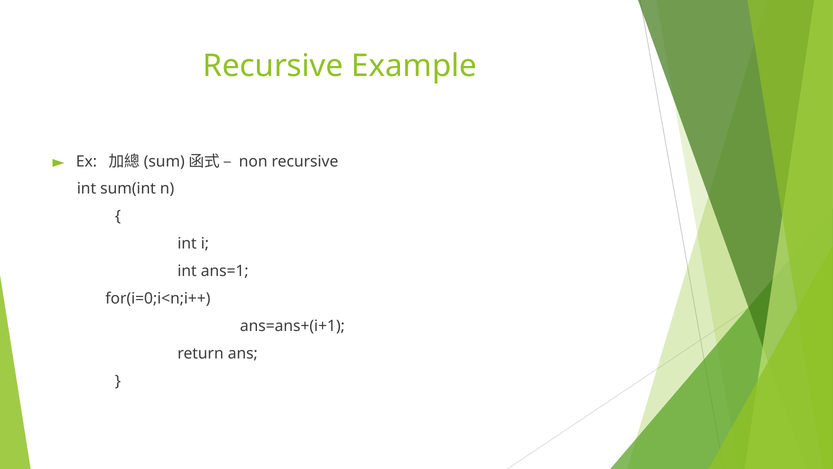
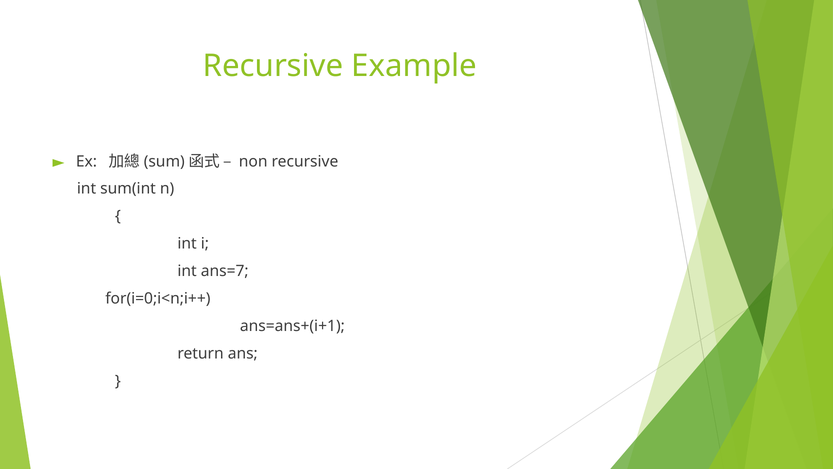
ans=1: ans=1 -> ans=7 (225, 271)
